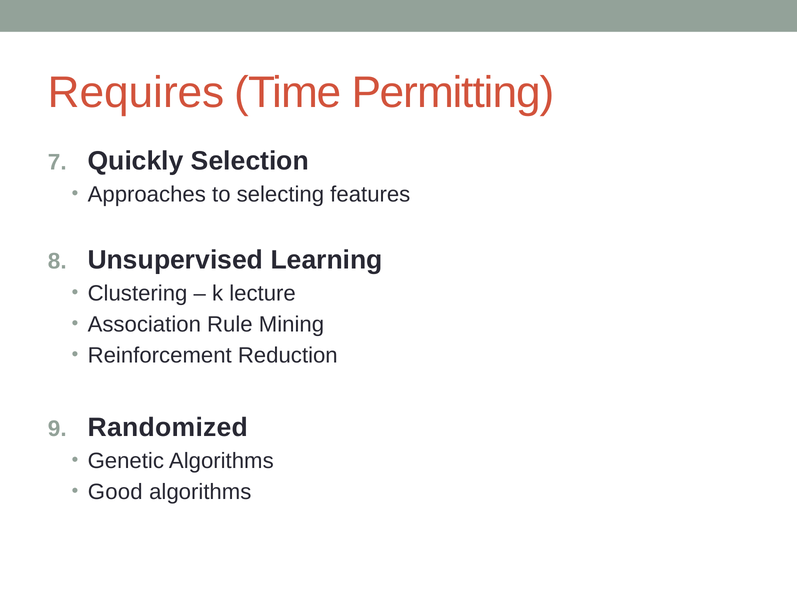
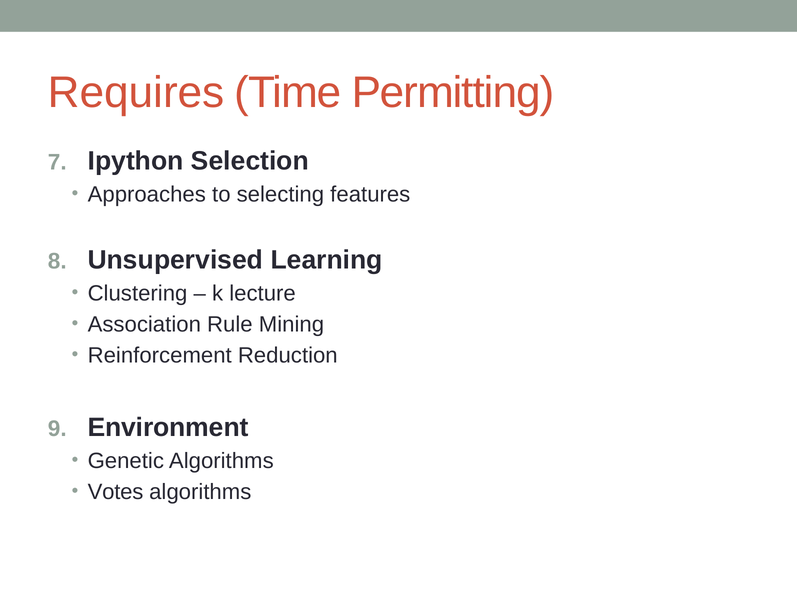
Quickly: Quickly -> Ipython (136, 161)
Randomized: Randomized -> Environment (168, 428)
Good: Good -> Votes (115, 492)
